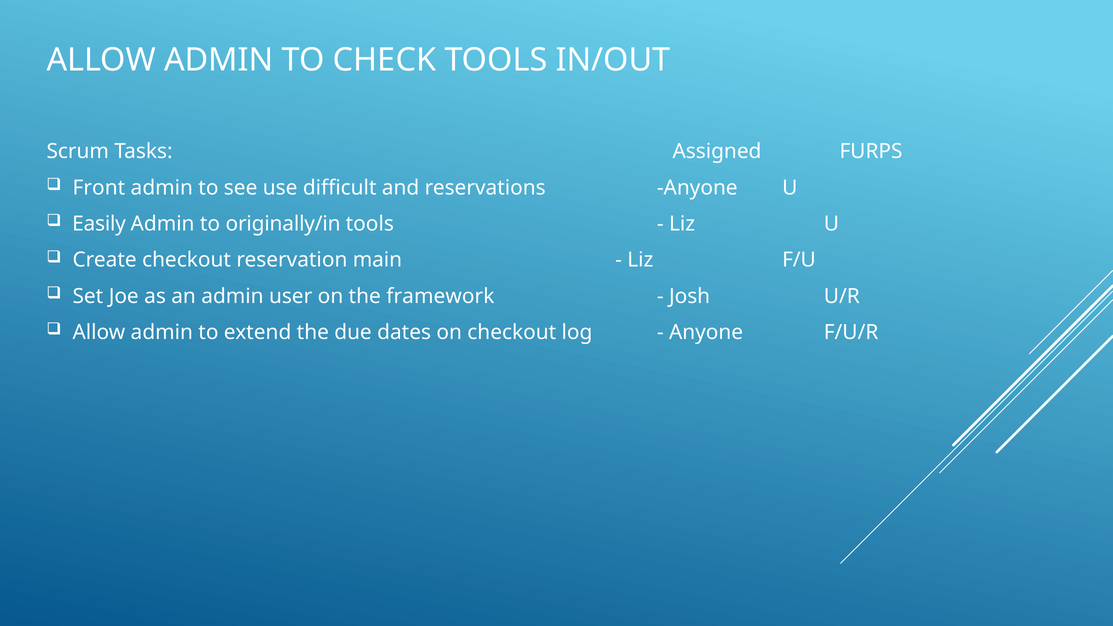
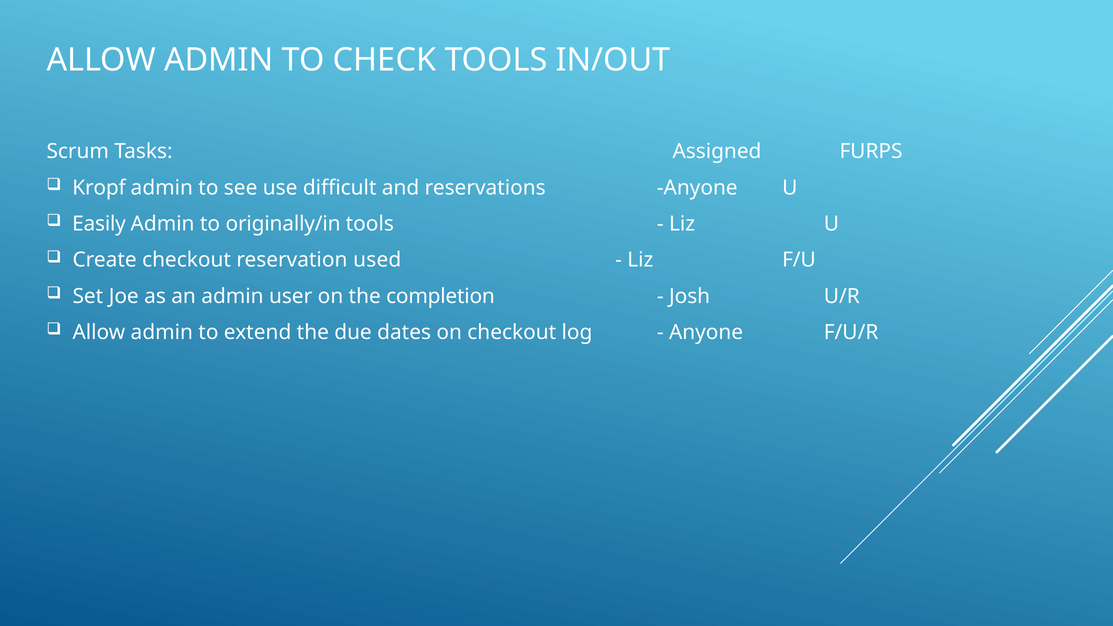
Front: Front -> Kropf (99, 188)
main: main -> used (377, 260)
framework: framework -> completion (441, 296)
